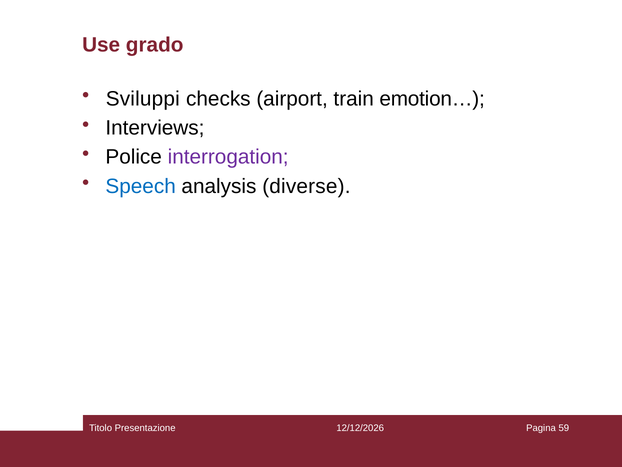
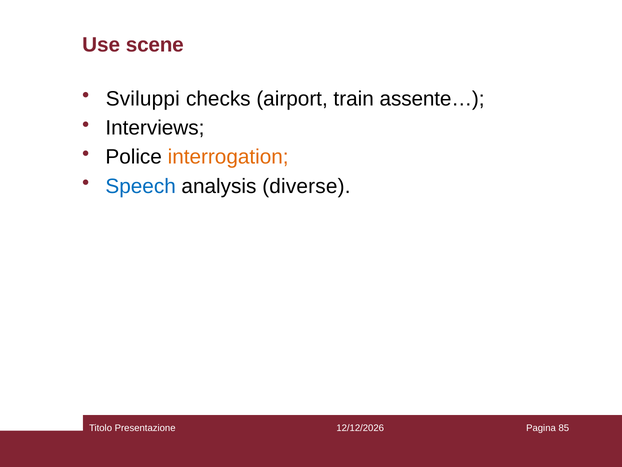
grado: grado -> scene (155, 45)
emotion…: emotion… -> assente… (432, 99)
interrogation colour: purple -> orange (228, 157)
59: 59 -> 85 (564, 428)
